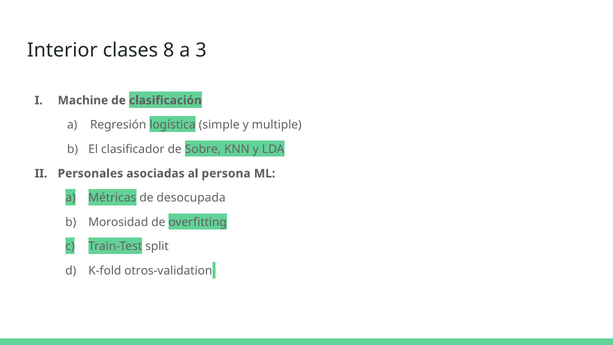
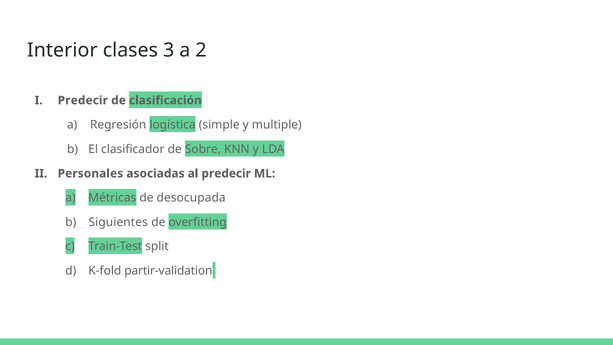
8: 8 -> 3 (169, 50)
3: 3 -> 2 (201, 50)
Machine: Machine -> Predecir (83, 100)
al persona: persona -> predecir (226, 173)
Morosidad: Morosidad -> Siguientes (118, 222)
otros-validation: otros-validation -> partir-validation (168, 271)
